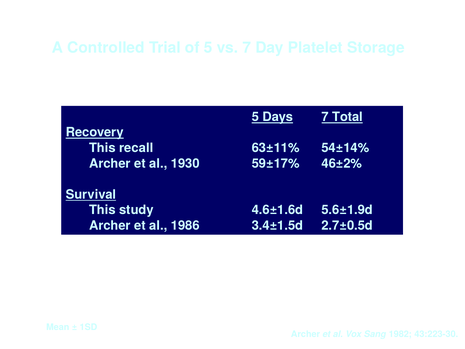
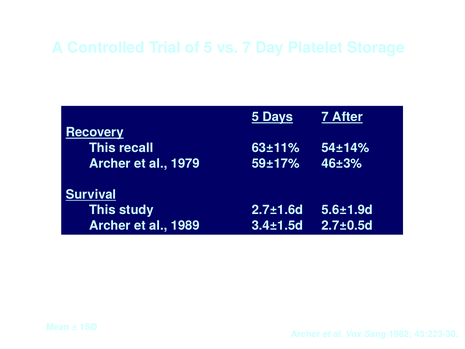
Total: Total -> After (348, 117)
1930: 1930 -> 1979 (185, 163)
46±2%: 46±2% -> 46±3% (342, 163)
4.6±1.6d: 4.6±1.6d -> 2.7±1.6d (277, 210)
1986: 1986 -> 1989 (185, 225)
